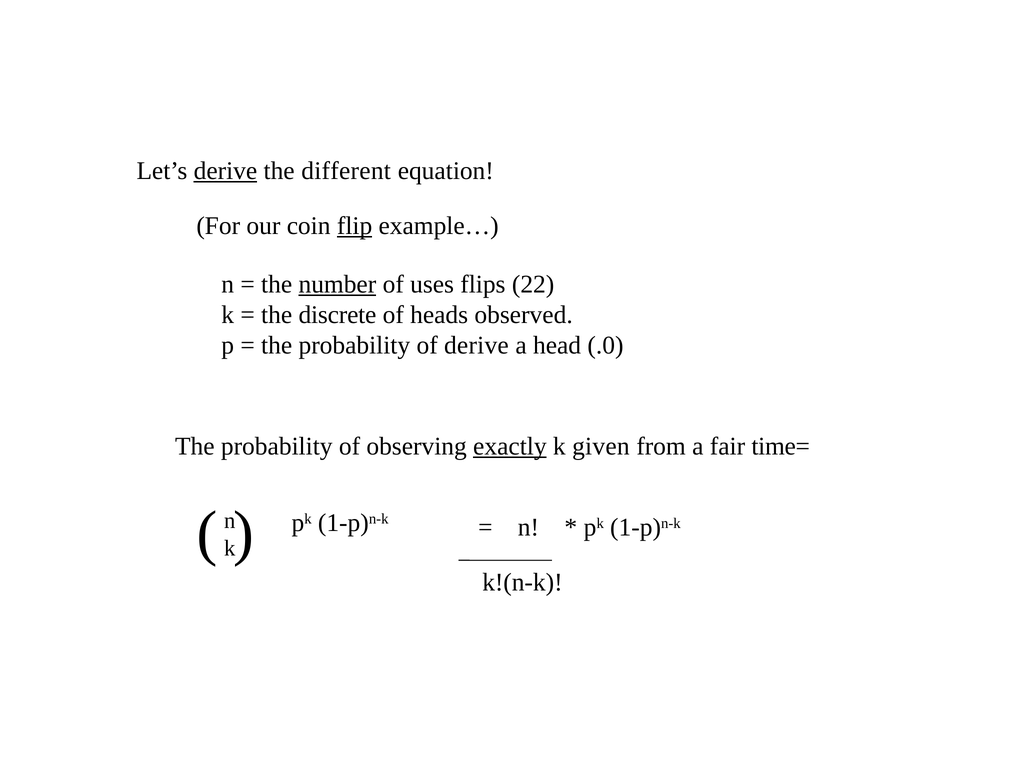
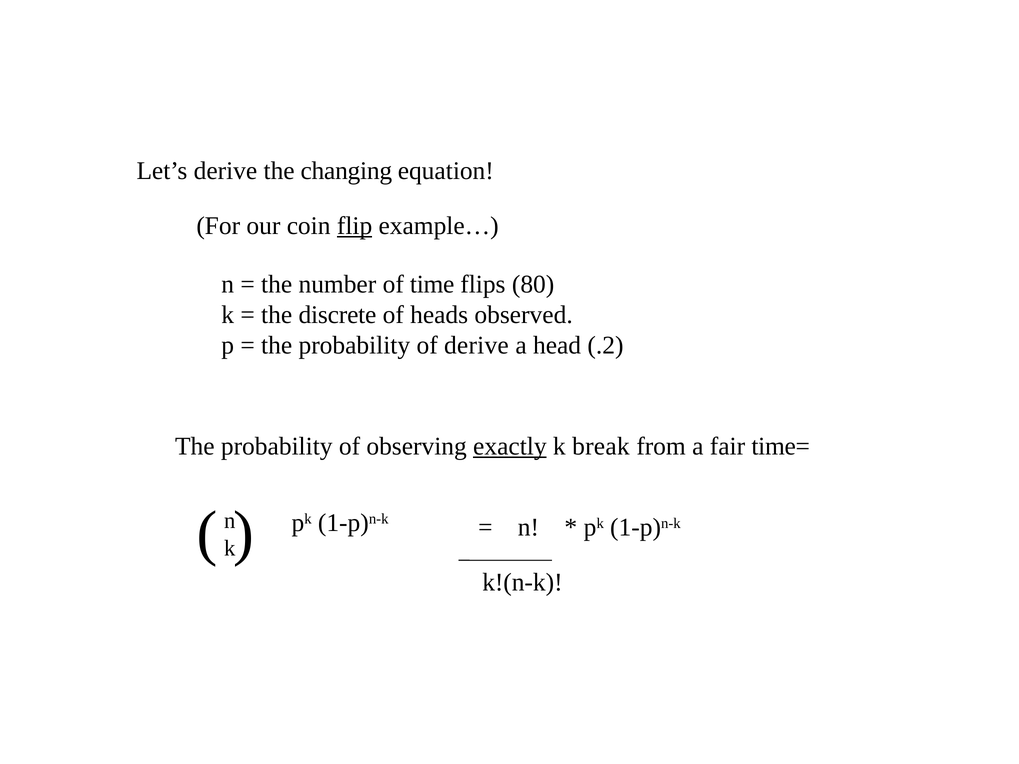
derive underline: present -> none (225, 171)
different: different -> changing (346, 171)
number underline: present -> none (337, 284)
uses: uses -> time (432, 284)
22: 22 -> 80 (533, 284)
.0: .0 -> .2 (605, 345)
given: given -> break (601, 447)
